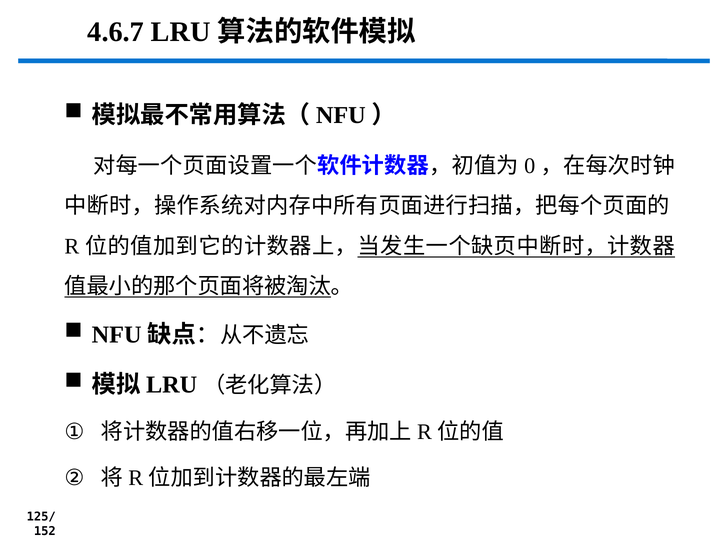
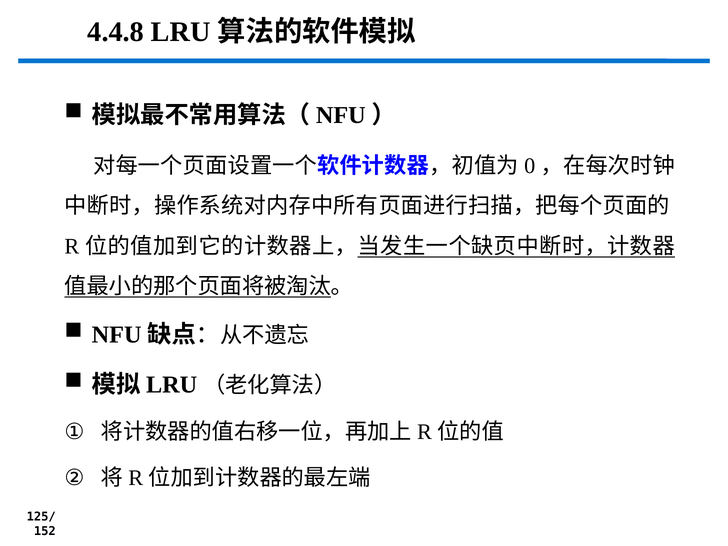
4.6.7: 4.6.7 -> 4.4.8 (116, 32)
